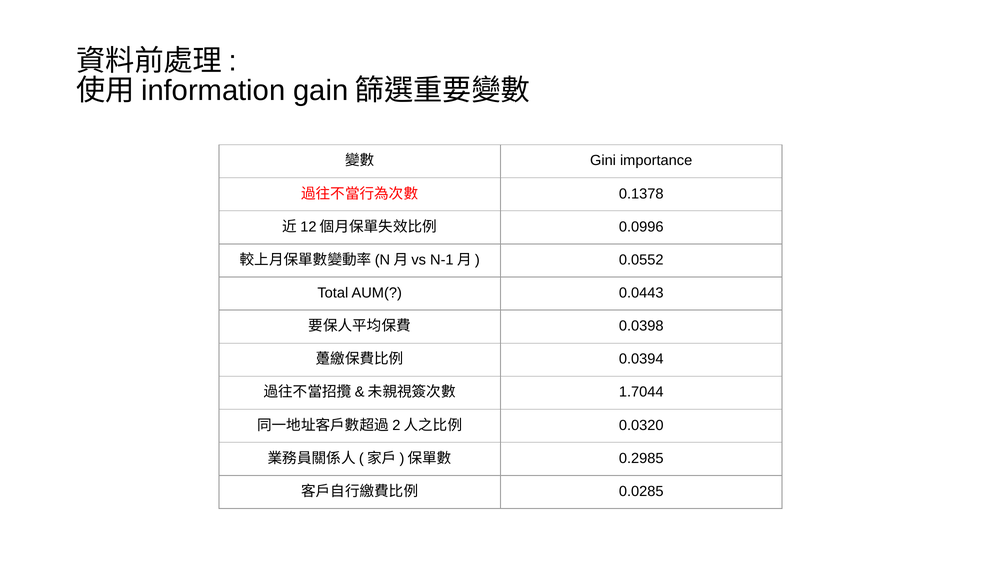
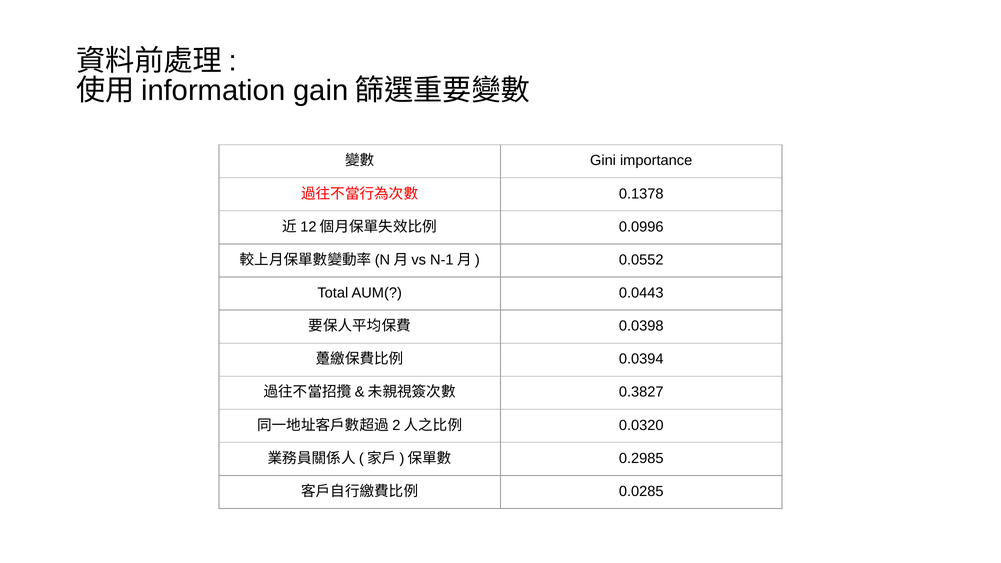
1.7044: 1.7044 -> 0.3827 (641, 392)
